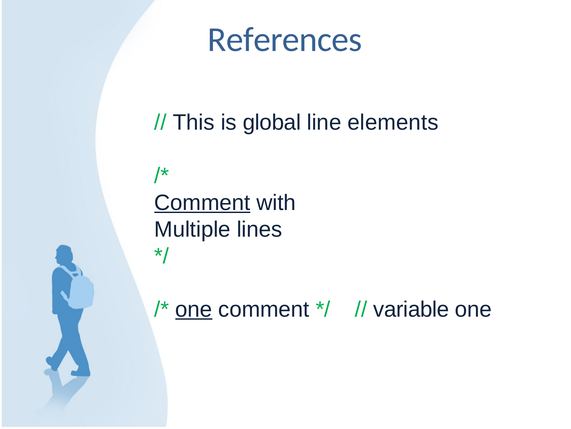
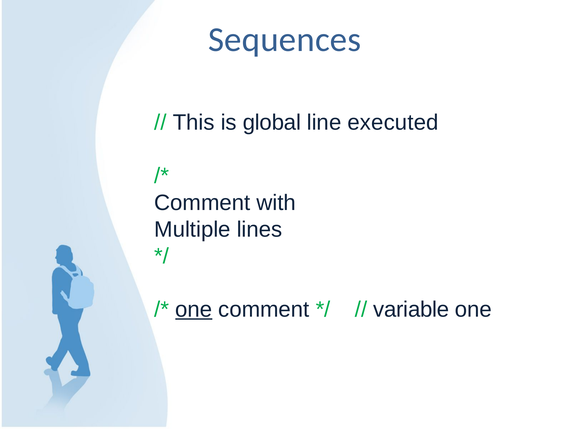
References: References -> Sequences (285, 40)
elements: elements -> executed (393, 122)
Comment underline: present -> none (202, 202)
